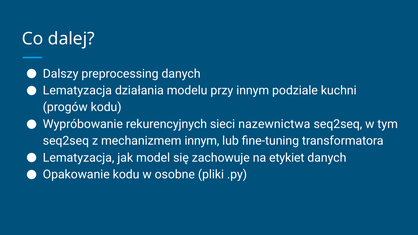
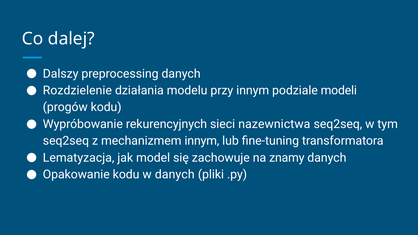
Lematyzacja: Lematyzacja -> Rozdzielenie (77, 91)
kuchni: kuchni -> modeli (339, 91)
etykiet: etykiet -> znamy (287, 158)
w osobne: osobne -> danych (175, 175)
